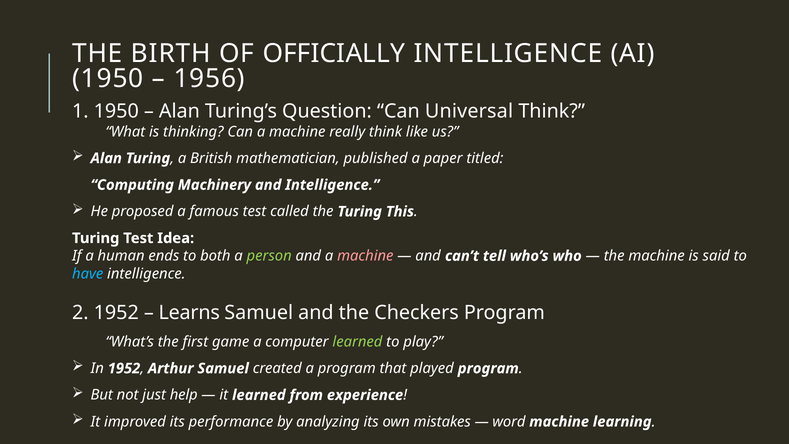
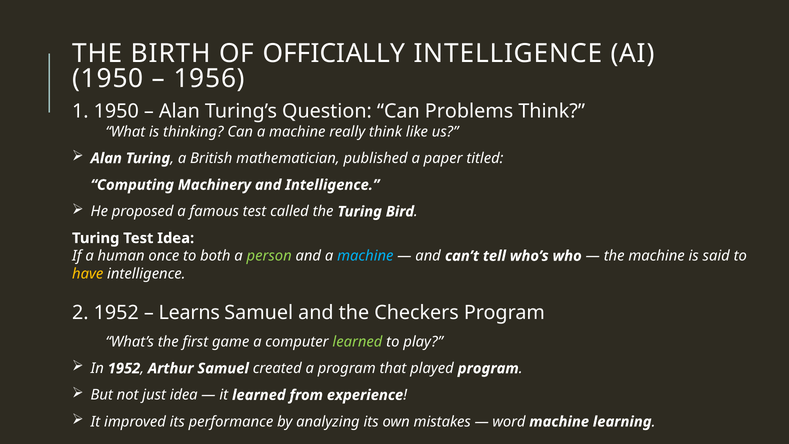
Universal: Universal -> Problems (469, 111)
This: This -> Bird (400, 211)
ends: ends -> once (164, 256)
machine colour: pink -> light blue (365, 256)
have colour: light blue -> yellow (88, 274)
just help: help -> idea (184, 395)
